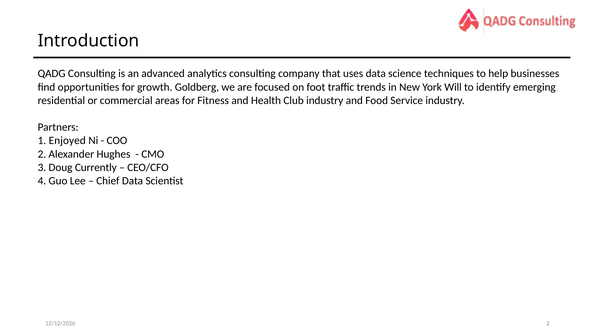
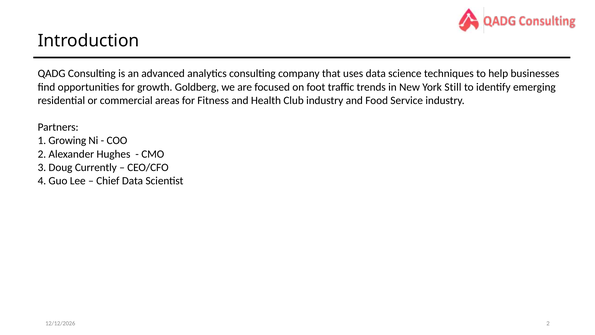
Will: Will -> Still (453, 87)
Enjoyed: Enjoyed -> Growing (67, 140)
